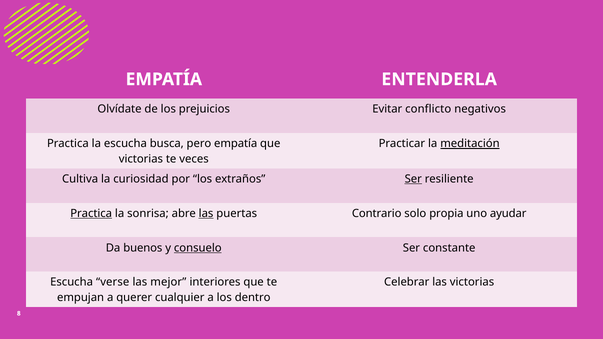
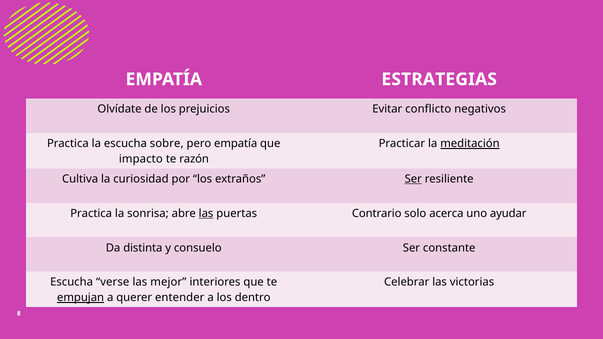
ENTENDERLA: ENTENDERLA -> ESTRATEGIAS (439, 79)
busca: busca -> sobre (167, 144)
victorias: victorias -> impacto (141, 159)
veces: veces -> razón (194, 159)
Practica underline: present -> none (91, 213)
propia: propia -> acerca (446, 213)
buenos: buenos -> distinta (143, 248)
consuelo underline: present -> none (198, 248)
empujan underline: none -> present (81, 298)
cualquier: cualquier -> entender (180, 298)
